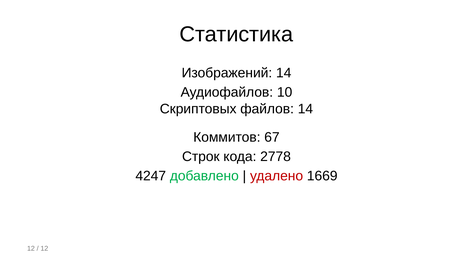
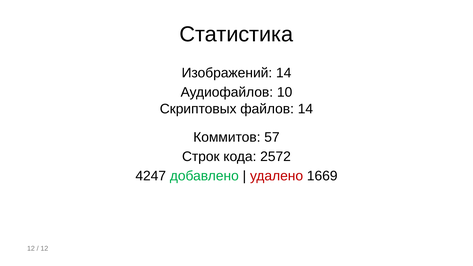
67: 67 -> 57 (272, 137)
2778: 2778 -> 2572 (276, 156)
